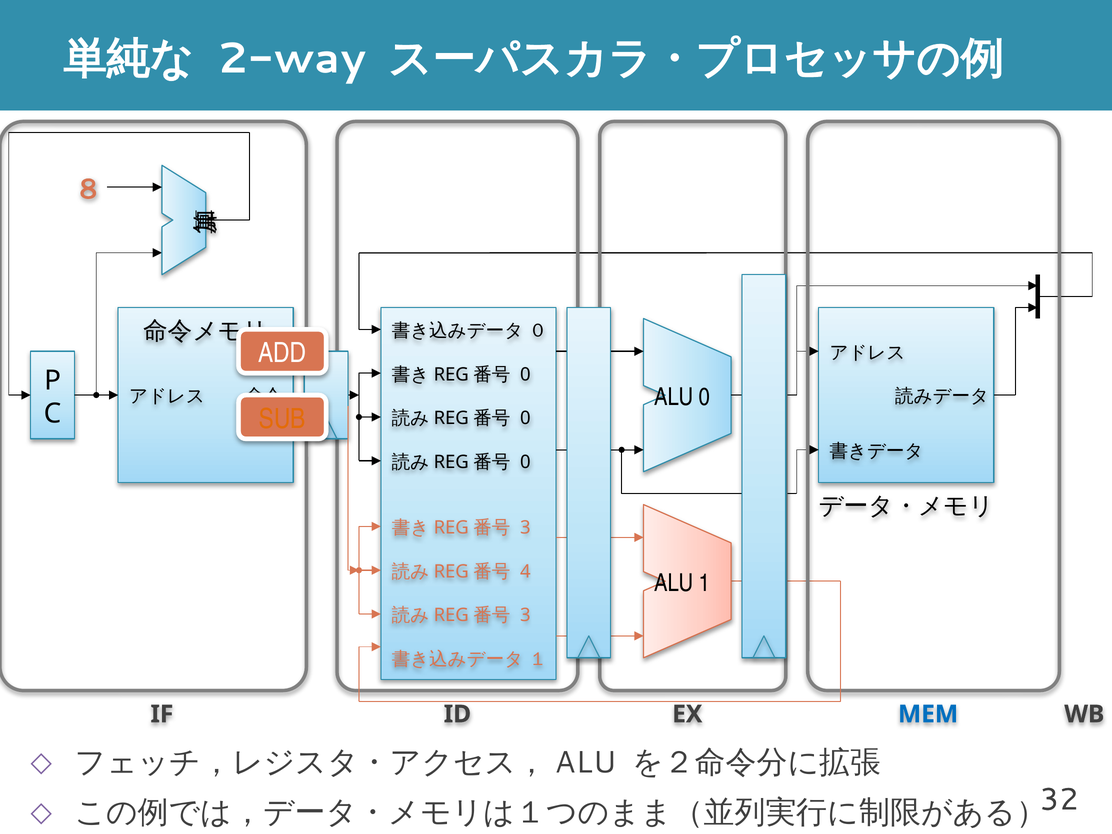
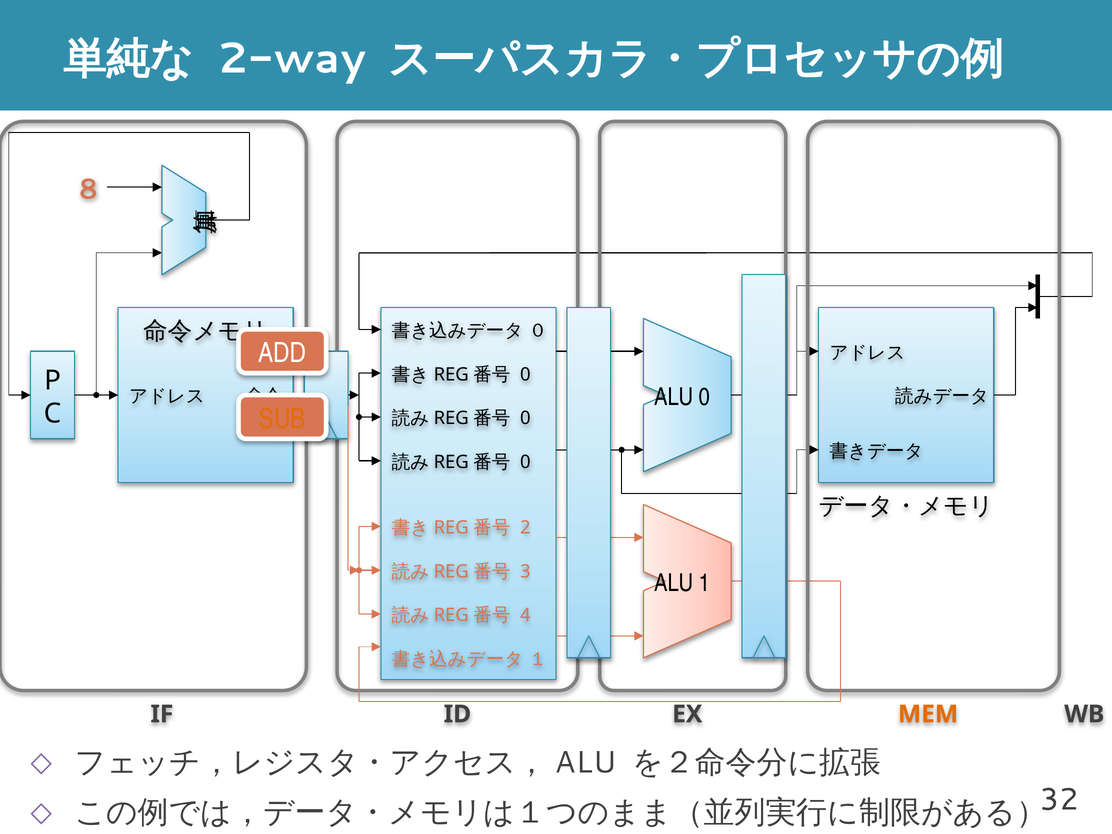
3: 3 -> 2 (525, 528)
4: 4 -> 3 (525, 571)
3: 3 -> 4 (525, 615)
MEM colour: blue -> orange (928, 714)
